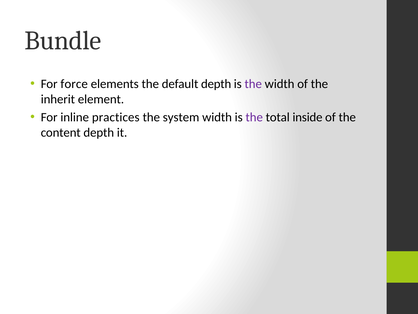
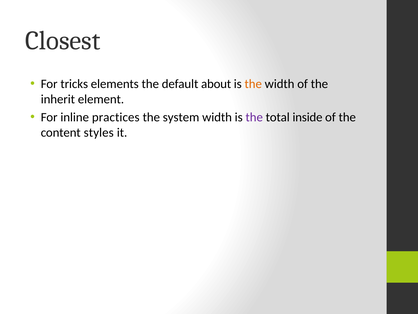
Bundle: Bundle -> Closest (63, 41)
force: force -> tricks (74, 84)
default depth: depth -> about (216, 84)
the colour: purple -> orange (253, 84)
content depth: depth -> styles (99, 132)
